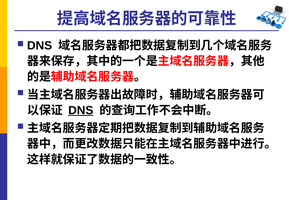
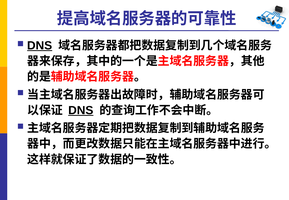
DNS underline: none -> present (40, 46)
